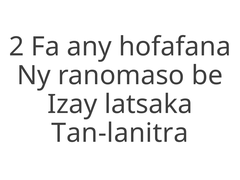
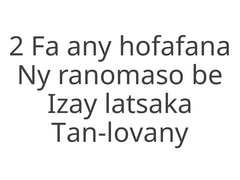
Tan-lanitra: Tan-lanitra -> Tan-lovany (120, 133)
